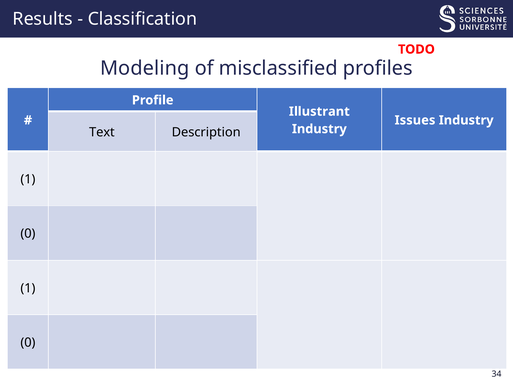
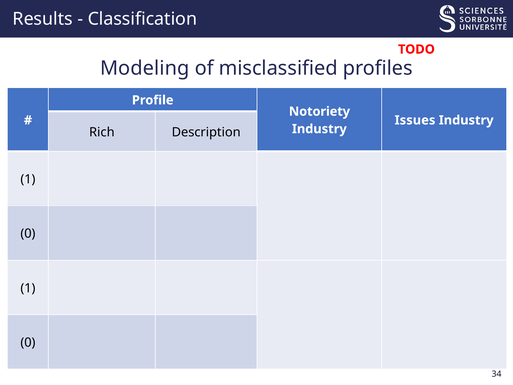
Illustrant: Illustrant -> Notoriety (319, 111)
Text: Text -> Rich (102, 132)
